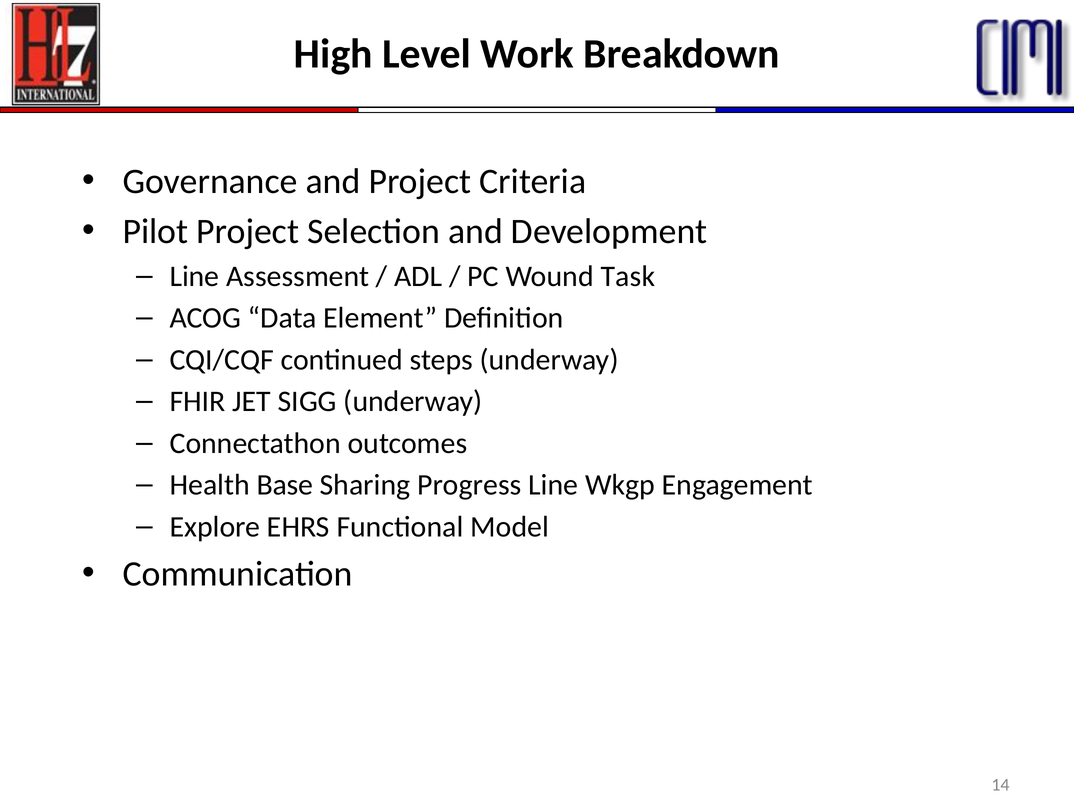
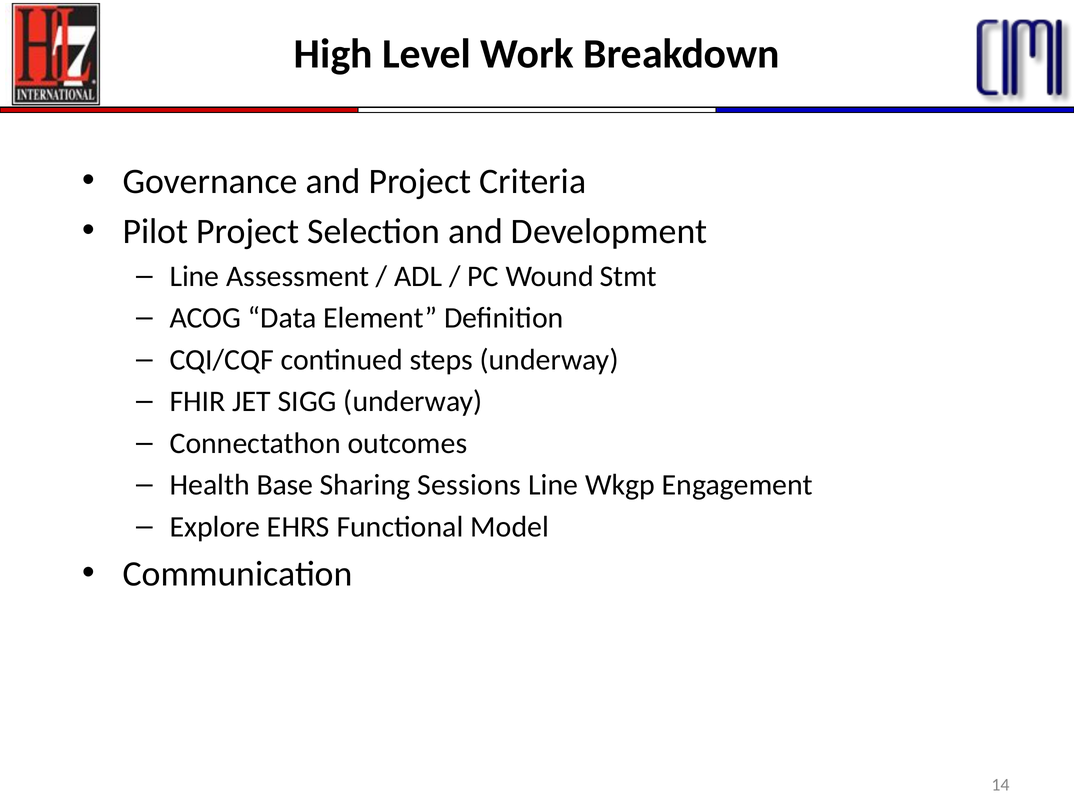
Task: Task -> Stmt (628, 277)
Progress: Progress -> Sessions (469, 485)
